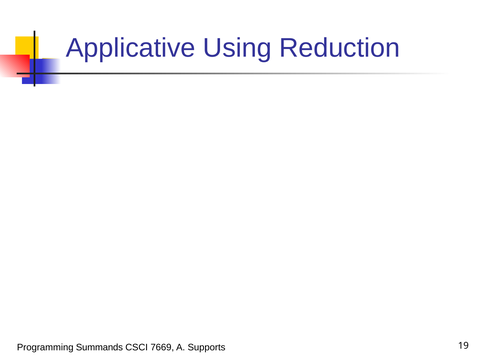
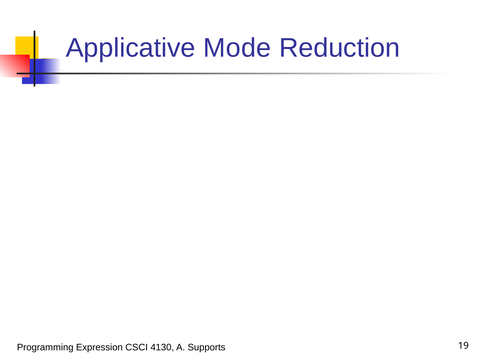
Using: Using -> Mode (237, 48)
Summands: Summands -> Expression (99, 348)
7669: 7669 -> 4130 (162, 348)
